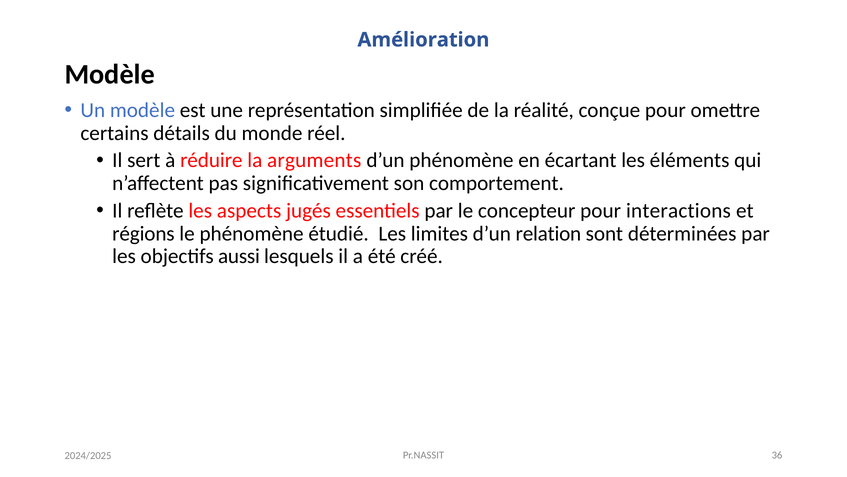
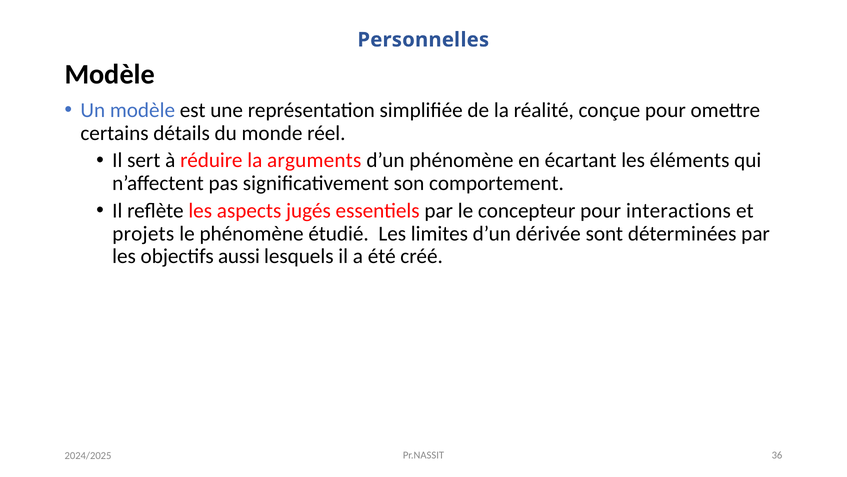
Amélioration: Amélioration -> Personnelles (423, 40)
régions: régions -> projets (143, 233)
relation: relation -> dérivée (548, 233)
